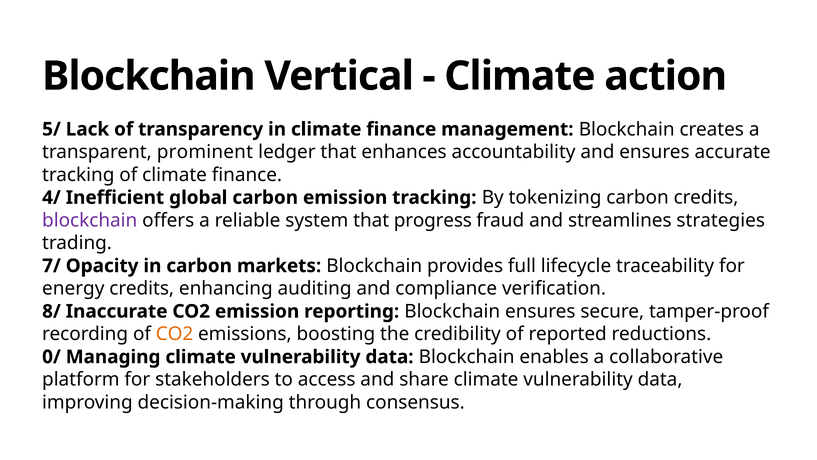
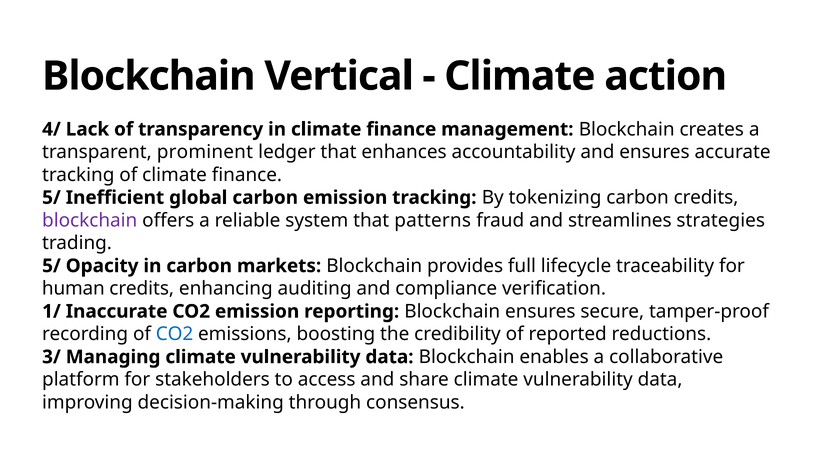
5/: 5/ -> 4/ (51, 129)
4/: 4/ -> 5/ (51, 197)
progress: progress -> patterns (433, 220)
7/: 7/ -> 5/ (51, 266)
energy: energy -> human (73, 288)
8/: 8/ -> 1/ (51, 311)
CO2 colour: orange -> blue (175, 334)
0/: 0/ -> 3/ (51, 357)
